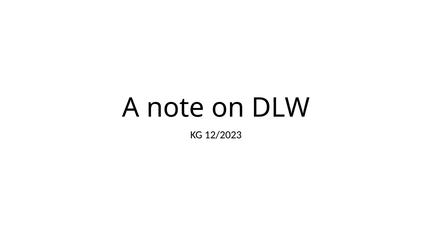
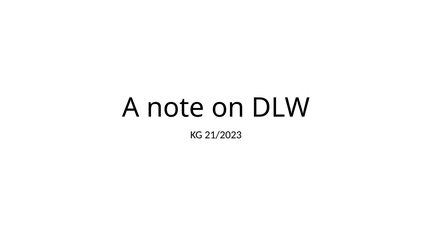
12/2023: 12/2023 -> 21/2023 (223, 135)
